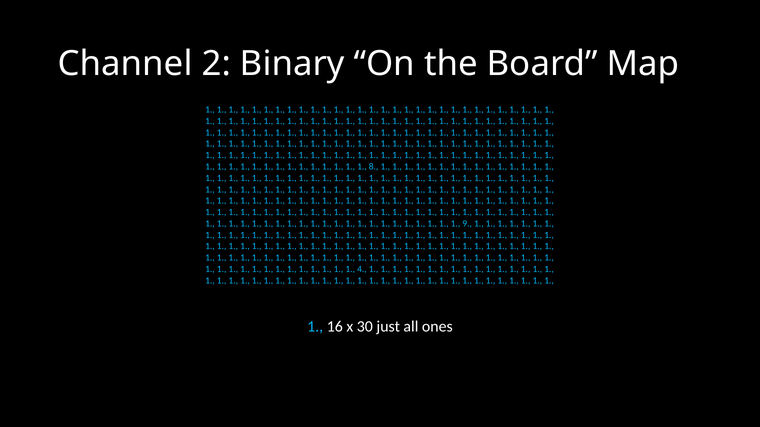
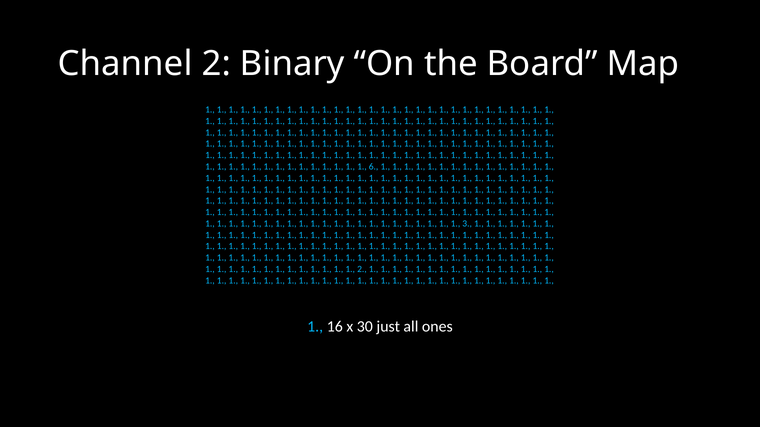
8: 8 -> 6 (374, 167)
9: 9 -> 3 (467, 224)
1 4: 4 -> 2 (362, 269)
